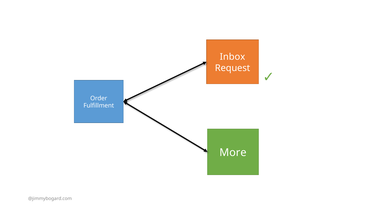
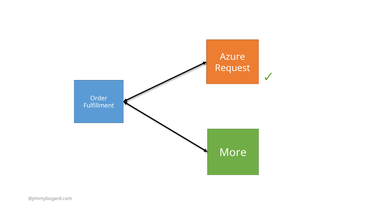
Inbox: Inbox -> Azure (232, 57)
